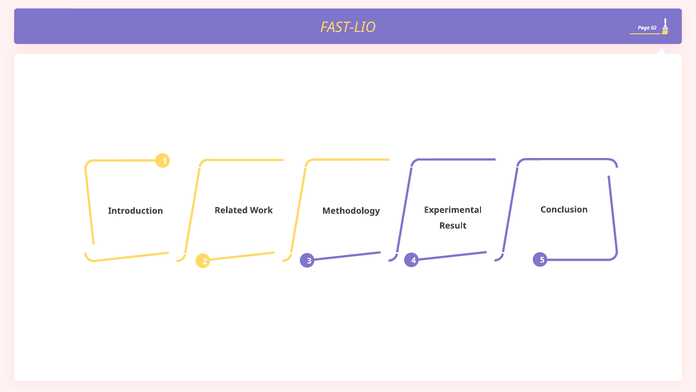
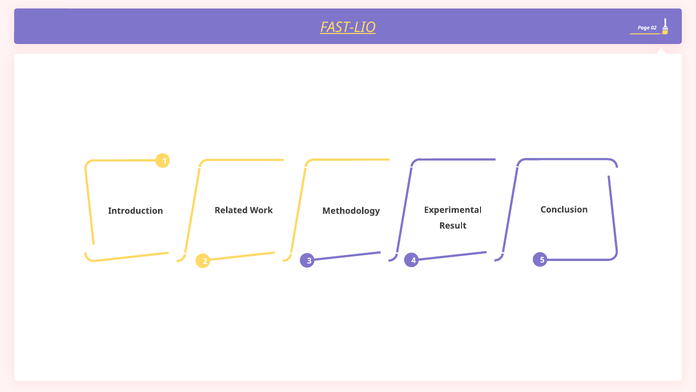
FAST-LIO underline: none -> present (348, 27)
